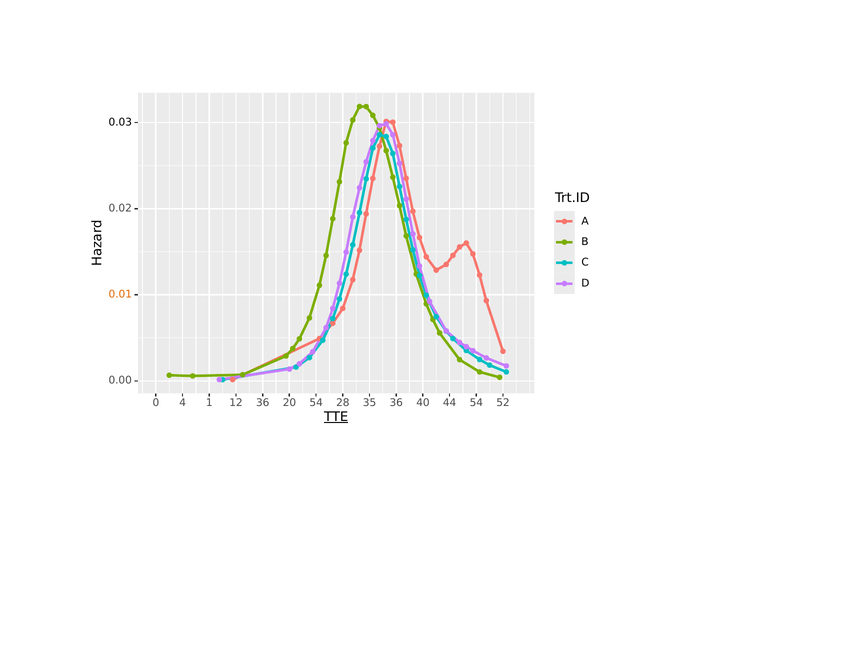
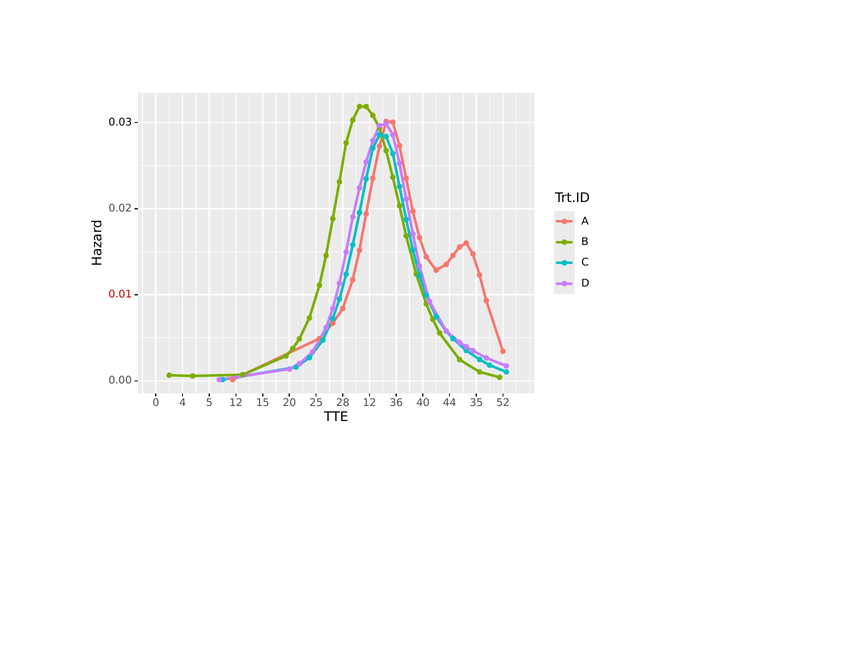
0.01 colour: orange -> red (120, 294)
1: 1 -> 5 (209, 403)
12 36: 36 -> 15 (263, 403)
20 54: 54 -> 25 (316, 403)
28 35: 35 -> 12 (370, 403)
44 54: 54 -> 35 (476, 403)
TTE underline: present -> none (336, 417)
